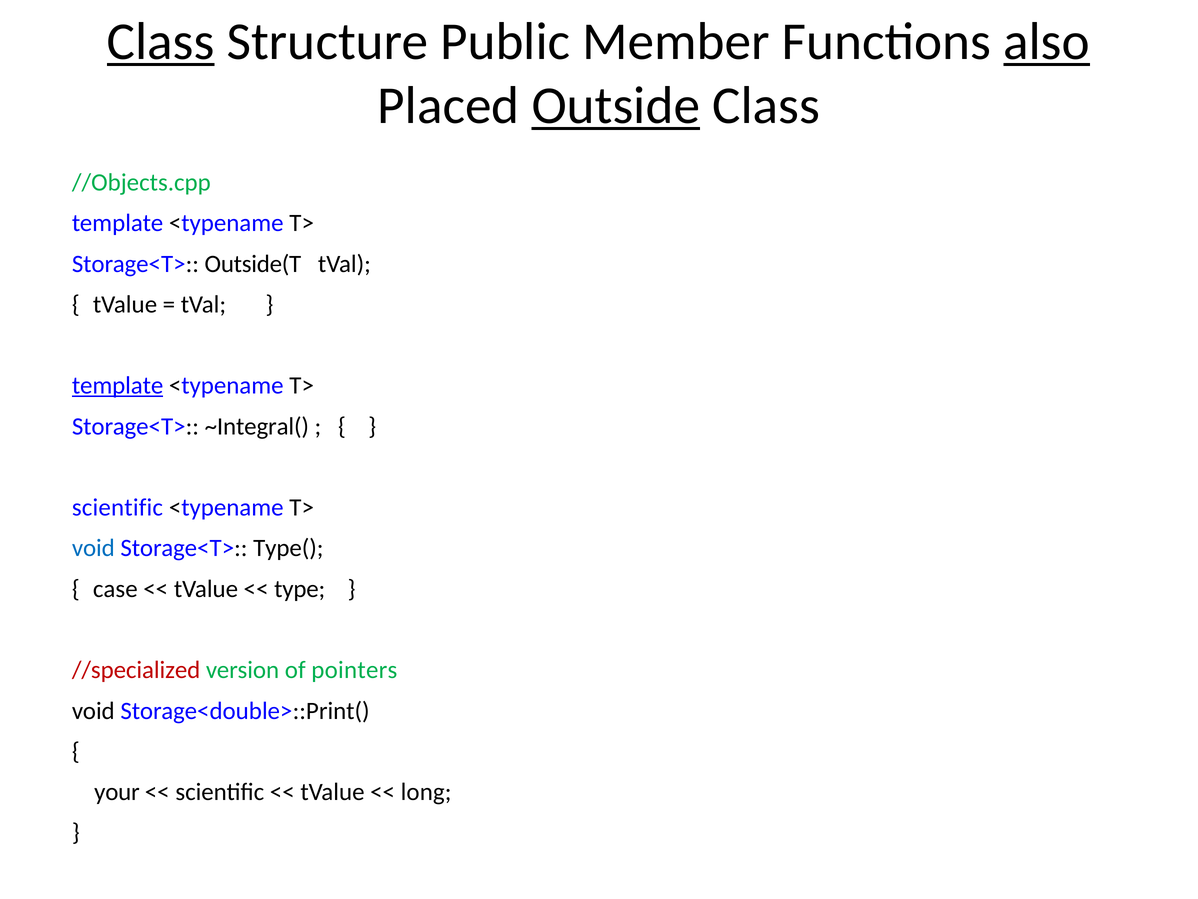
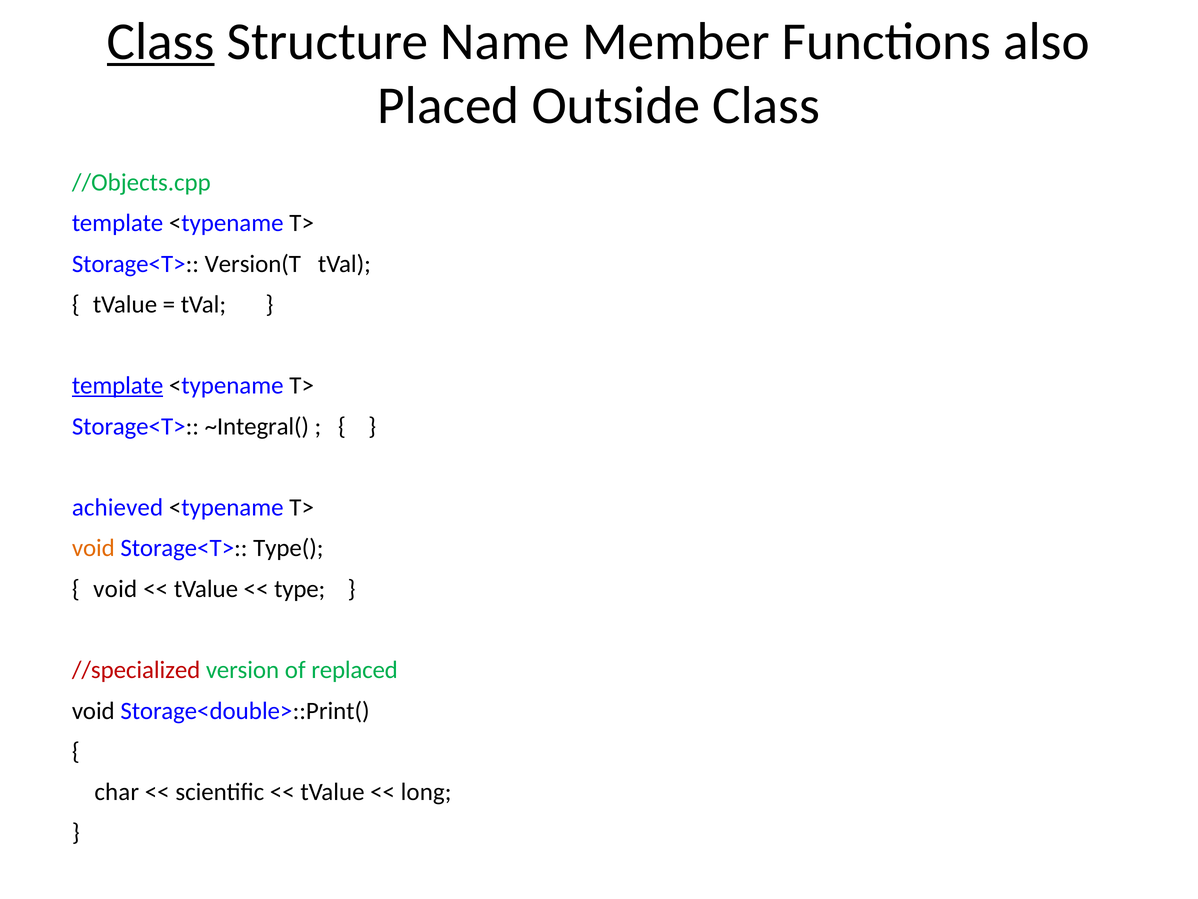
Public: Public -> Name (505, 42)
also underline: present -> none (1047, 42)
Outside underline: present -> none (616, 106)
Outside(T: Outside(T -> Version(T (253, 264)
scientific: scientific -> achieved (117, 507)
void colour: blue -> orange (93, 548)
case: case -> void (115, 589)
pointers: pointers -> replaced (355, 670)
your: your -> char (117, 792)
